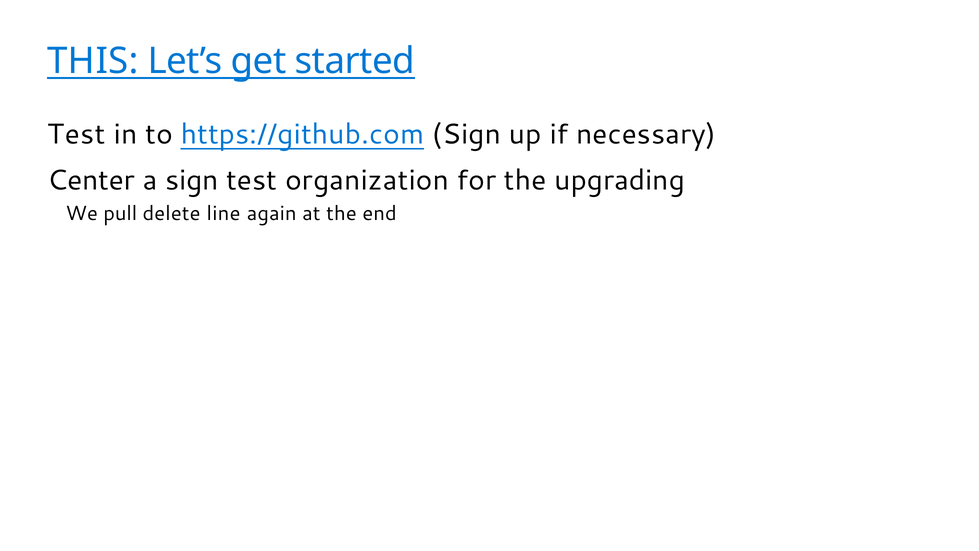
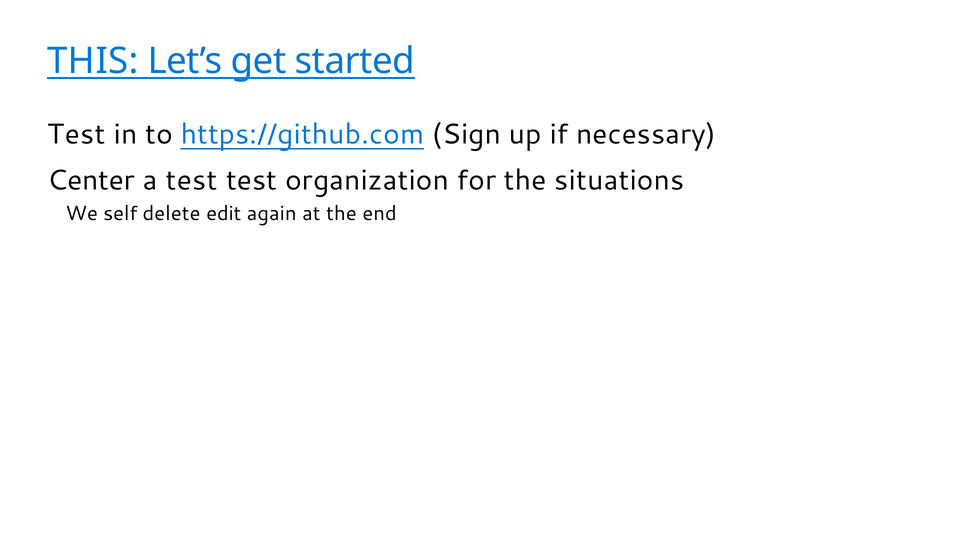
a sign: sign -> test (192, 180)
upgrading: upgrading -> situations (620, 180)
pull: pull -> self (120, 213)
line: line -> edit (224, 213)
